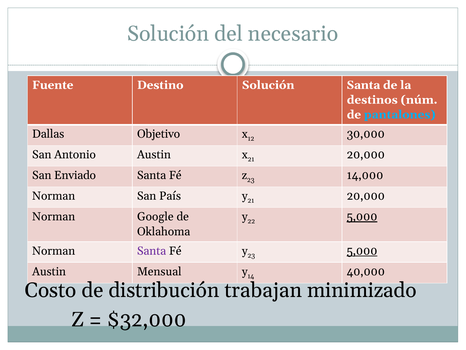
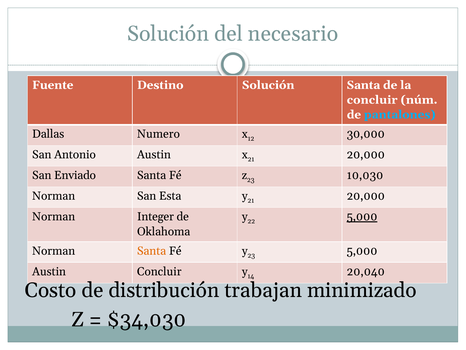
destinos: destinos -> concluir (372, 100)
Objetivo: Objetivo -> Numero (158, 134)
14,000: 14,000 -> 10,030 (365, 175)
País: País -> Esta (170, 196)
Google: Google -> Integer (155, 216)
Santa colour: purple -> orange (152, 251)
5,000 underline: present -> none (362, 251)
Austin Mensual: Mensual -> Concluir (159, 271)
40,000: 40,000 -> 20,040 (366, 271)
$32,000: $32,000 -> $34,030 (147, 319)
